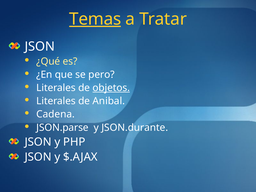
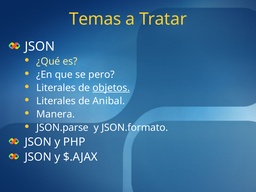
Temas underline: present -> none (95, 19)
Cadena: Cadena -> Manera (56, 114)
JSON.durante: JSON.durante -> JSON.formato (135, 128)
